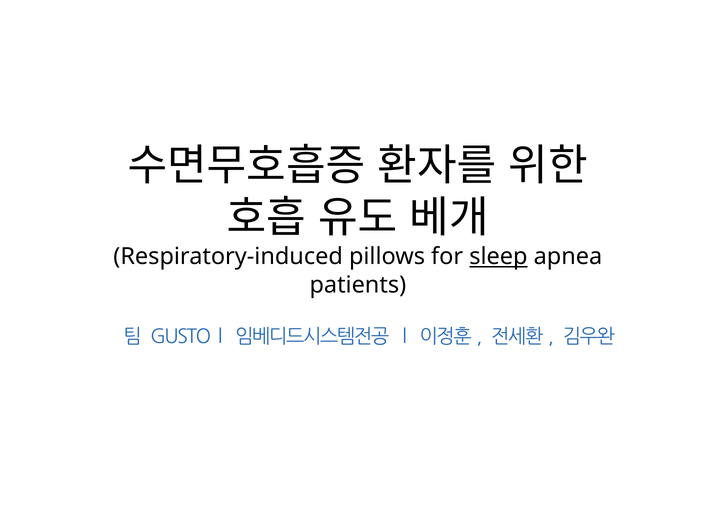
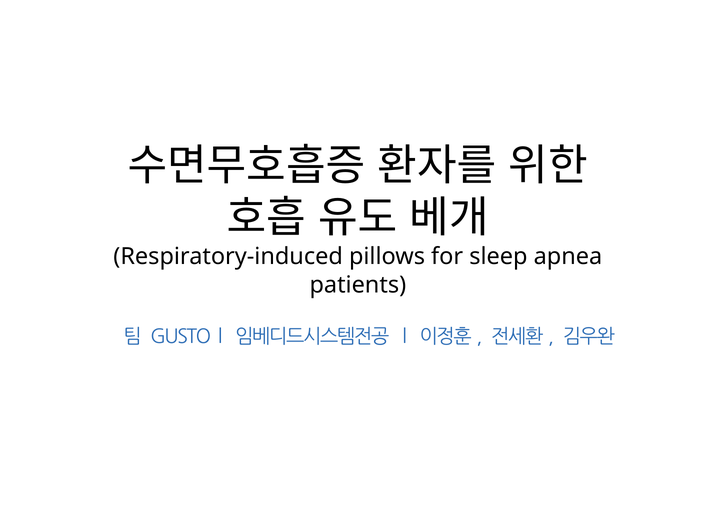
sleep underline: present -> none (498, 256)
